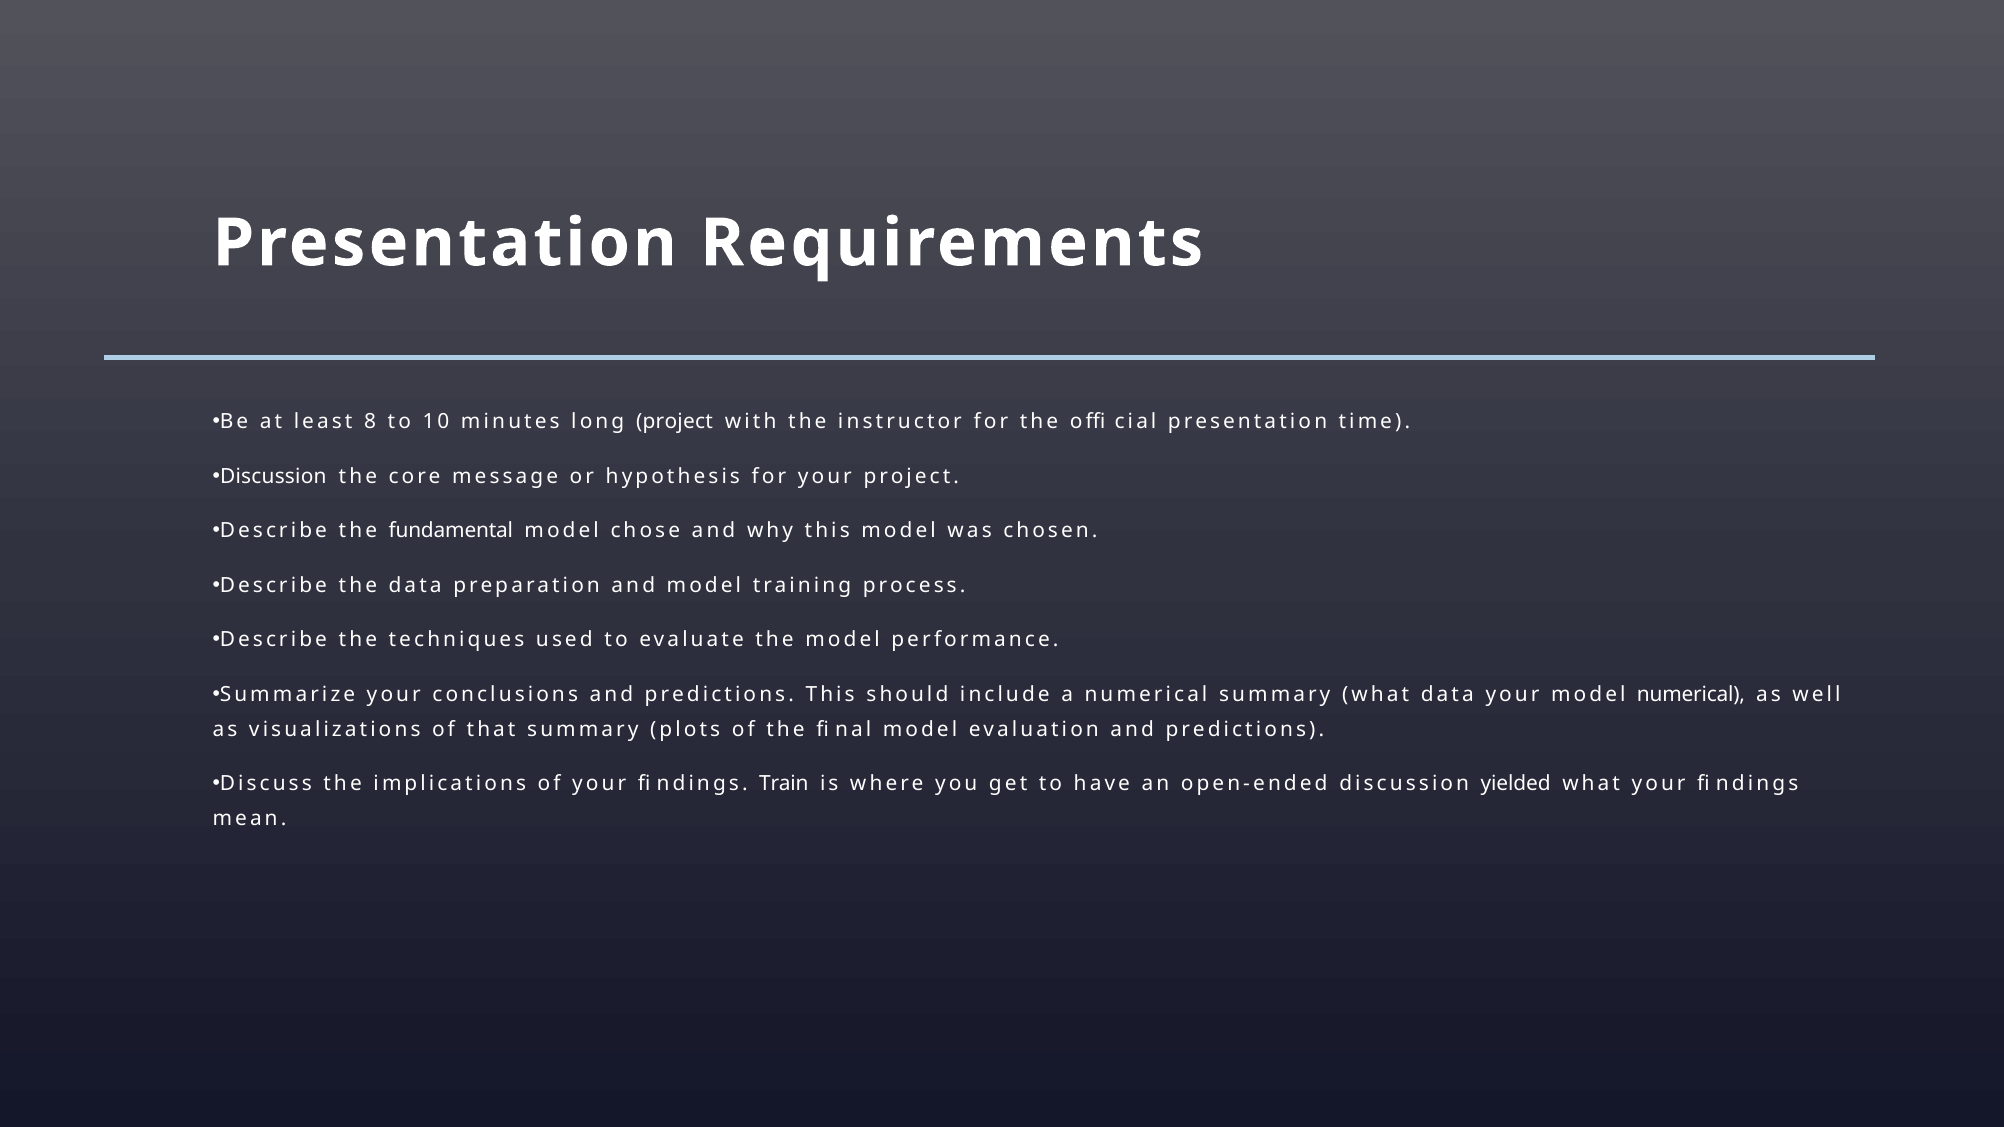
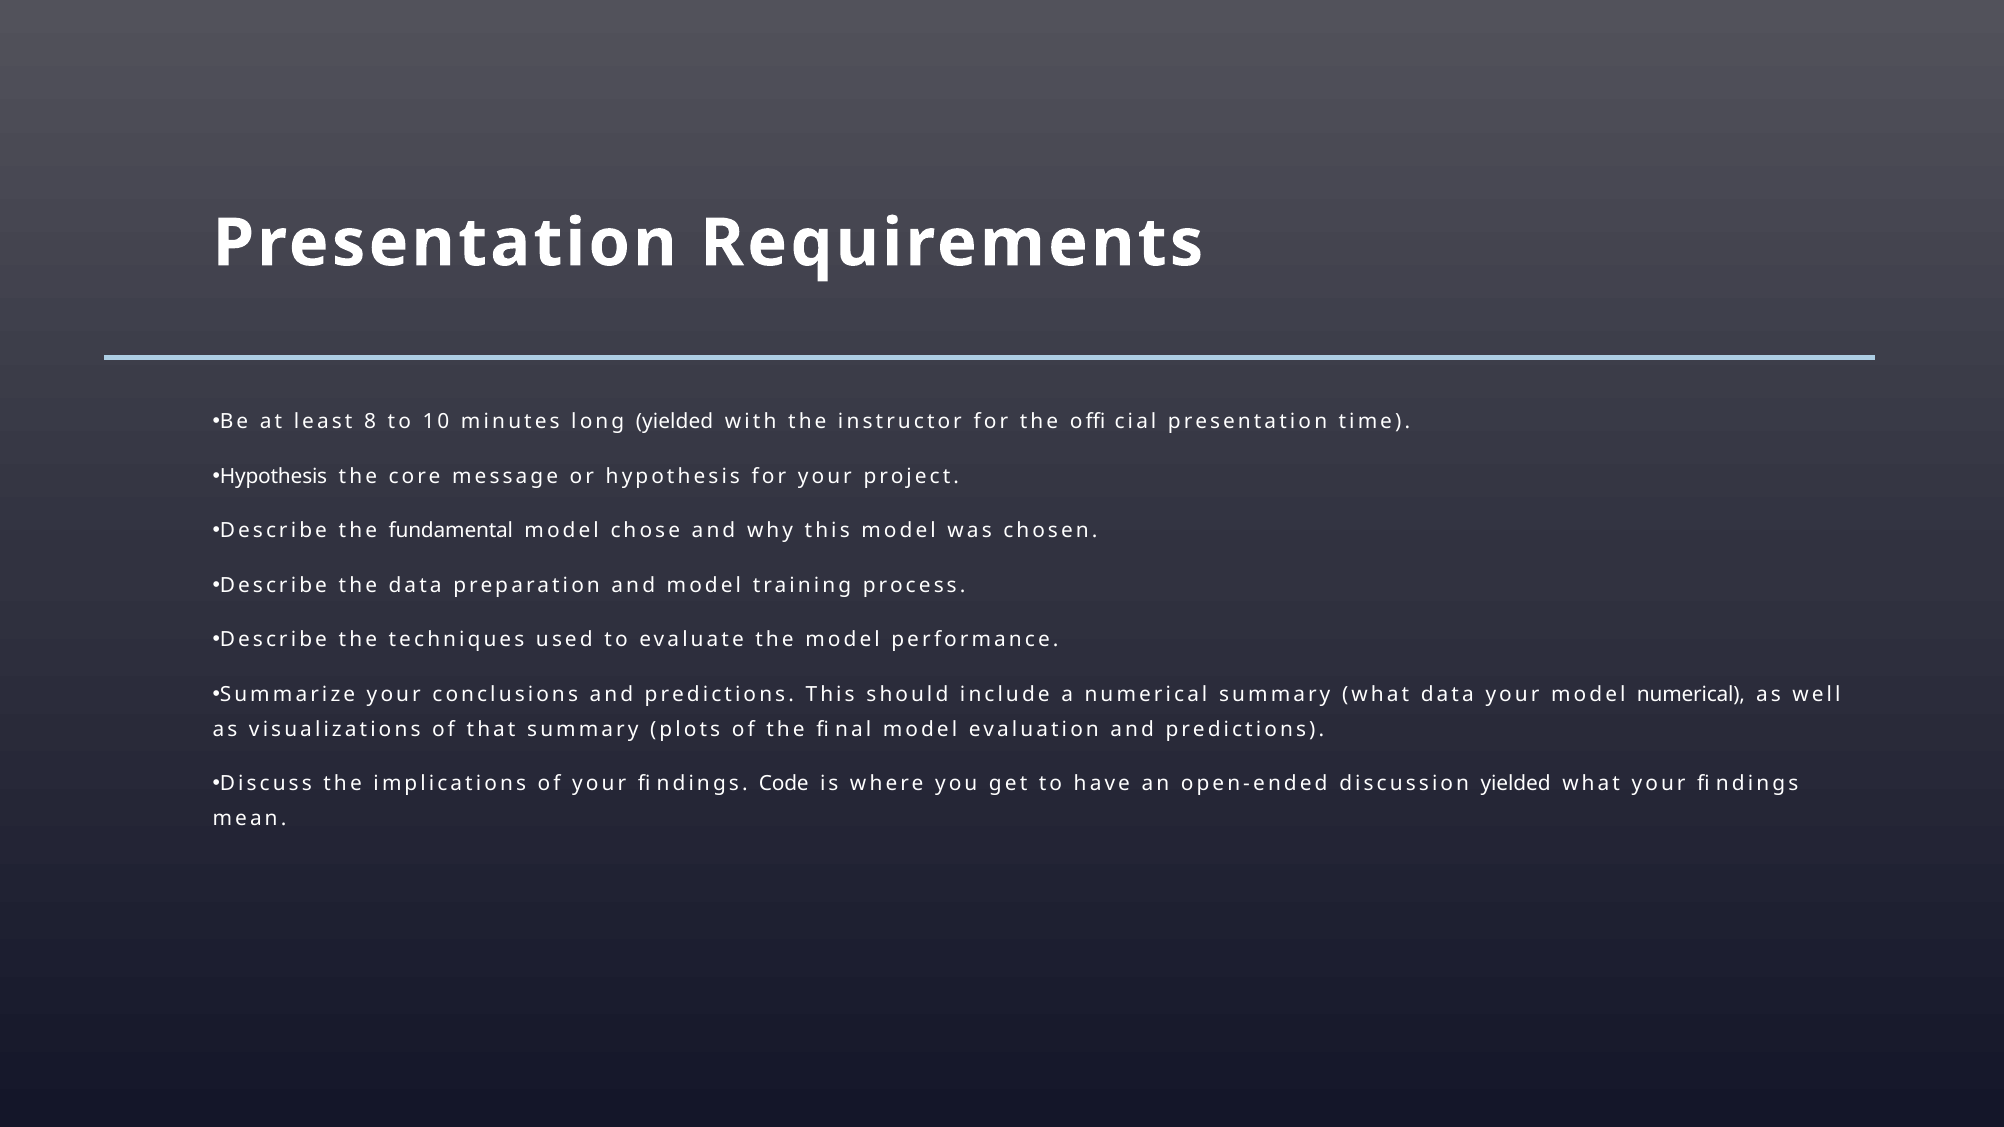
long project: project -> yielded (675, 422)
Discussion: Discussion -> Hypothesis (274, 477)
Train: Train -> Code (784, 784)
